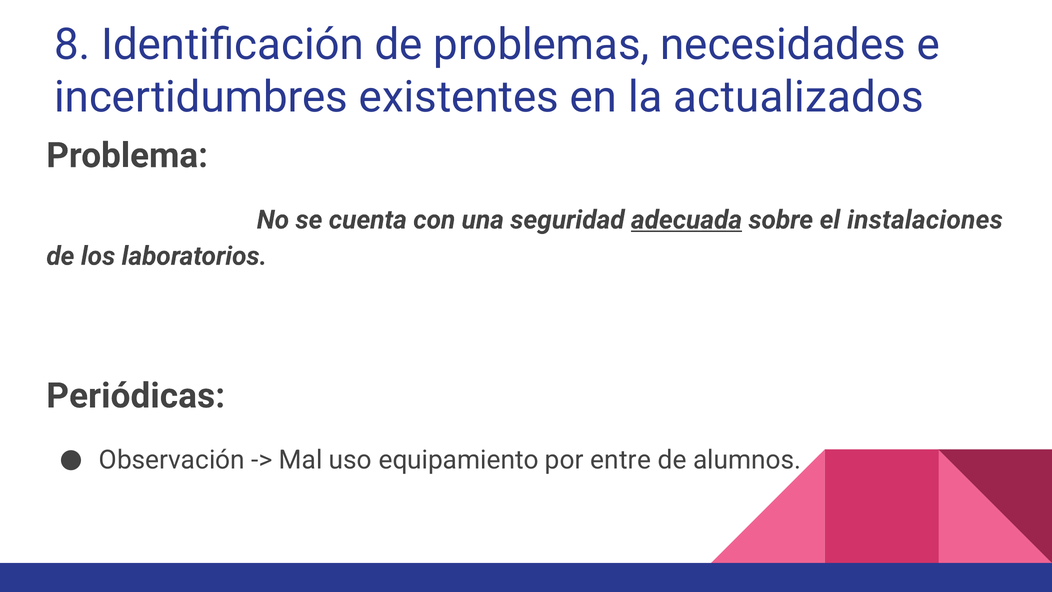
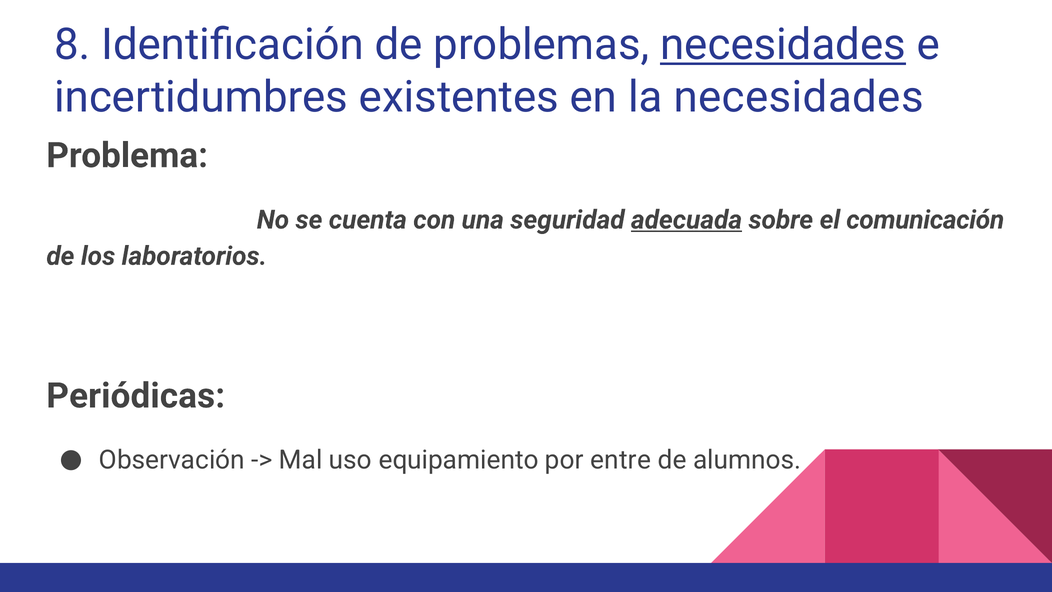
necesidades underline: none -> present (783, 45)
la actualizados: actualizados -> necesidades (799, 97)
instalaciones: instalaciones -> comunicación (925, 220)
